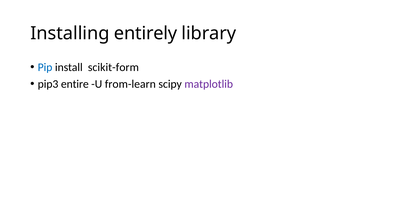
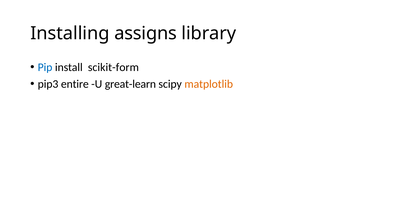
entirely: entirely -> assigns (146, 33)
from-learn: from-learn -> great-learn (130, 84)
matplotlib colour: purple -> orange (209, 84)
